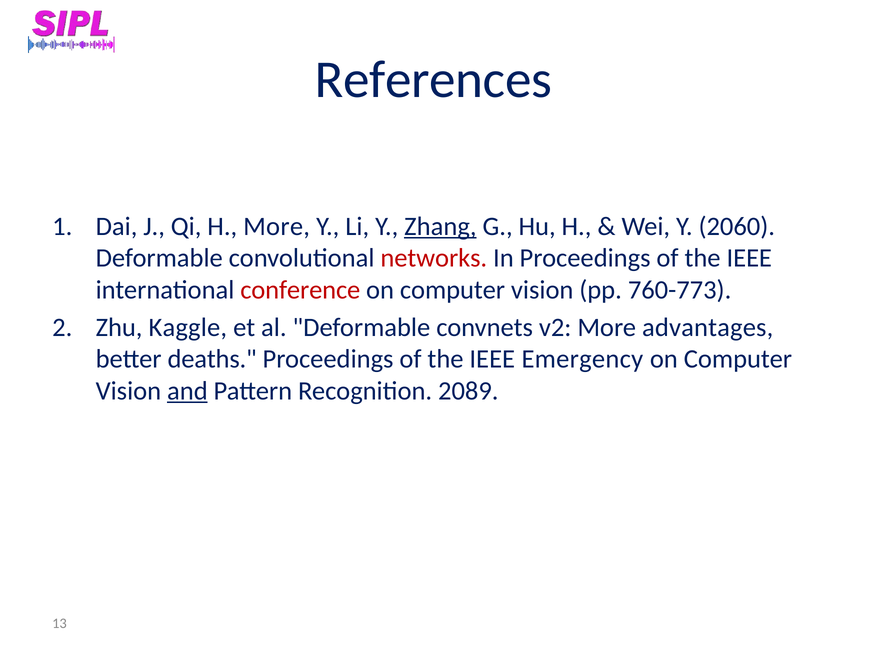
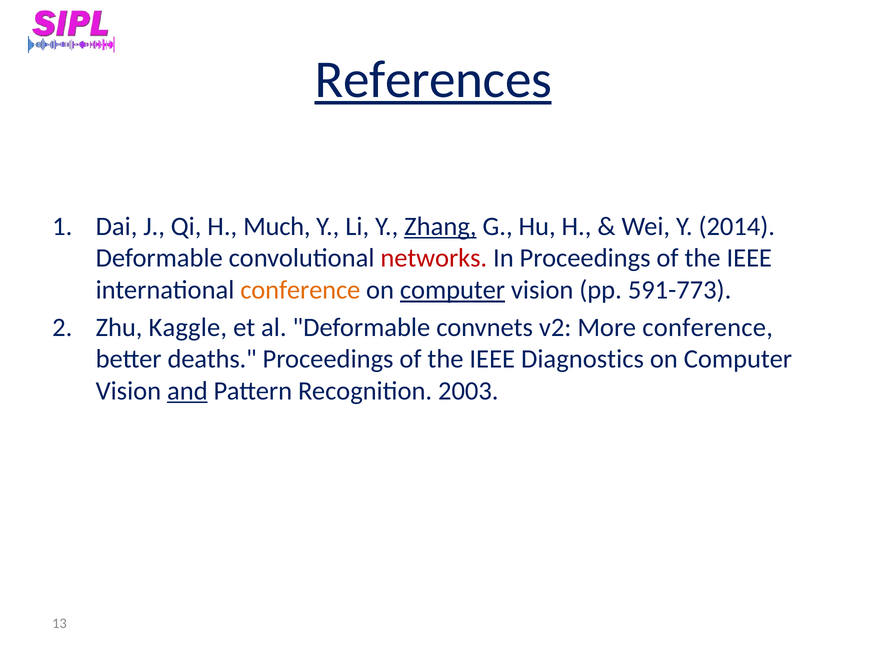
References underline: none -> present (433, 80)
H More: More -> Much (277, 226)
2060: 2060 -> 2014 (737, 226)
conference colour: red -> orange (300, 290)
computer underline: none -> present (453, 290)
760-773: 760-773 -> 591-773 (680, 290)
More advantages: advantages -> conference (708, 327)
Emergency: Emergency -> Diagnostics (582, 359)
2089: 2089 -> 2003 (468, 391)
